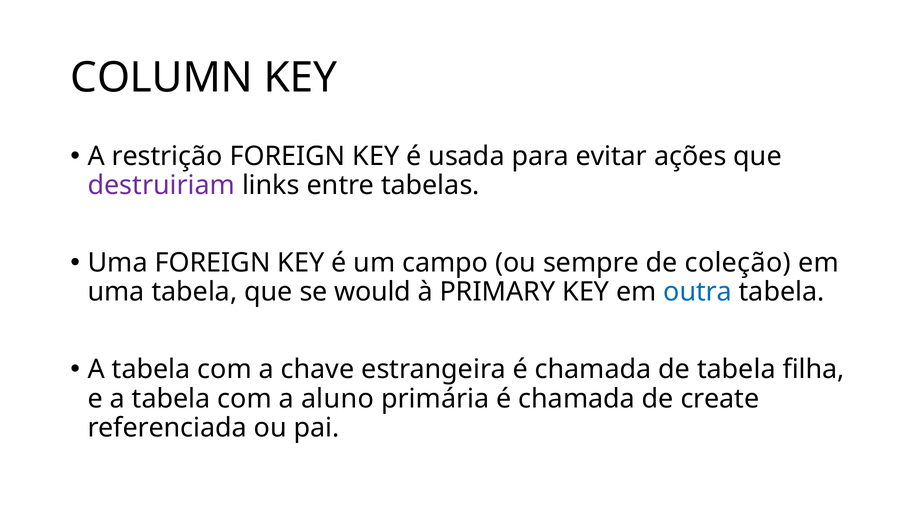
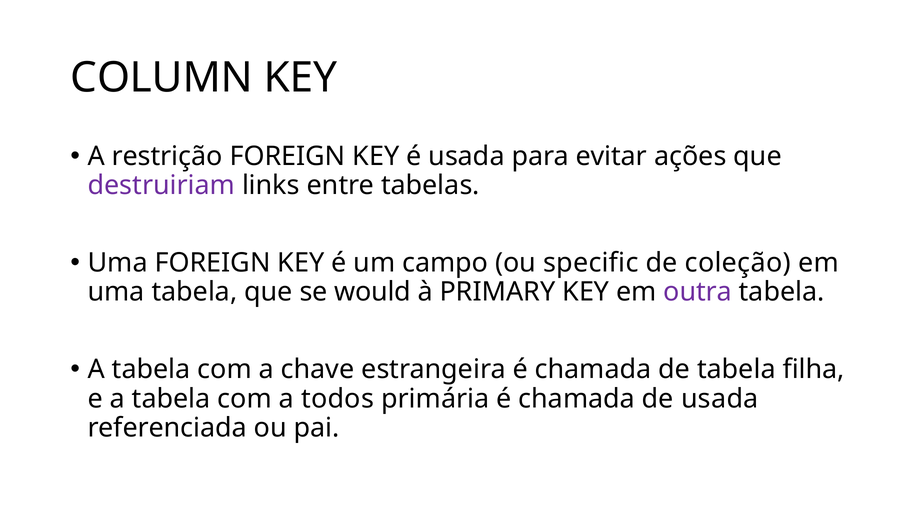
sempre: sempre -> specific (591, 263)
outra colour: blue -> purple (698, 292)
aluno: aluno -> todos (337, 399)
de create: create -> usada (720, 399)
